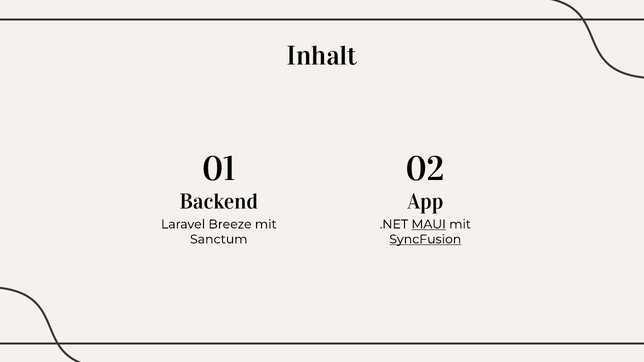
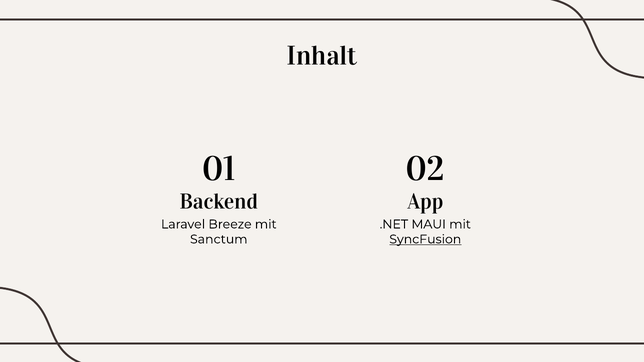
MAUI underline: present -> none (429, 224)
